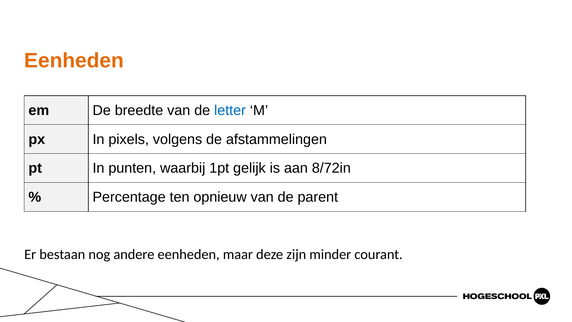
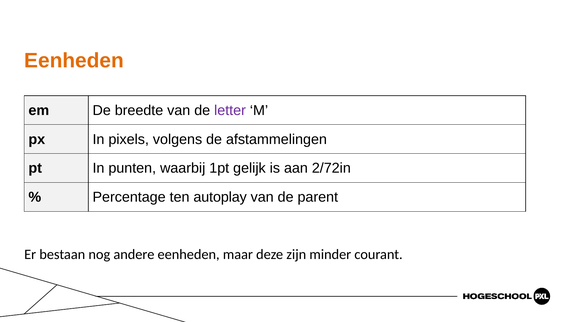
letter colour: blue -> purple (230, 110)
8/72in: 8/72in -> 2/72in (331, 168)
opnieuw: opnieuw -> autoplay (220, 197)
